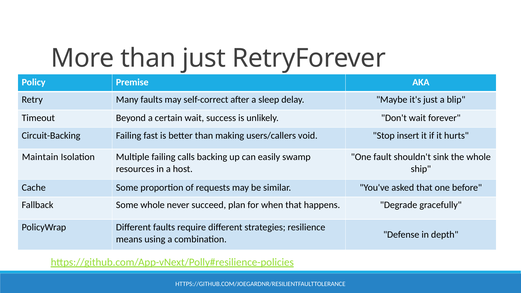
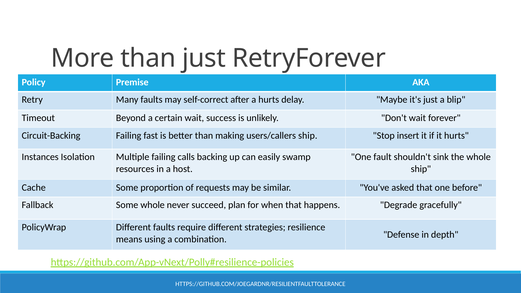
a sleep: sleep -> hurts (269, 100)
users/callers void: void -> ship (308, 135)
Maintain: Maintain -> Instances (40, 157)
